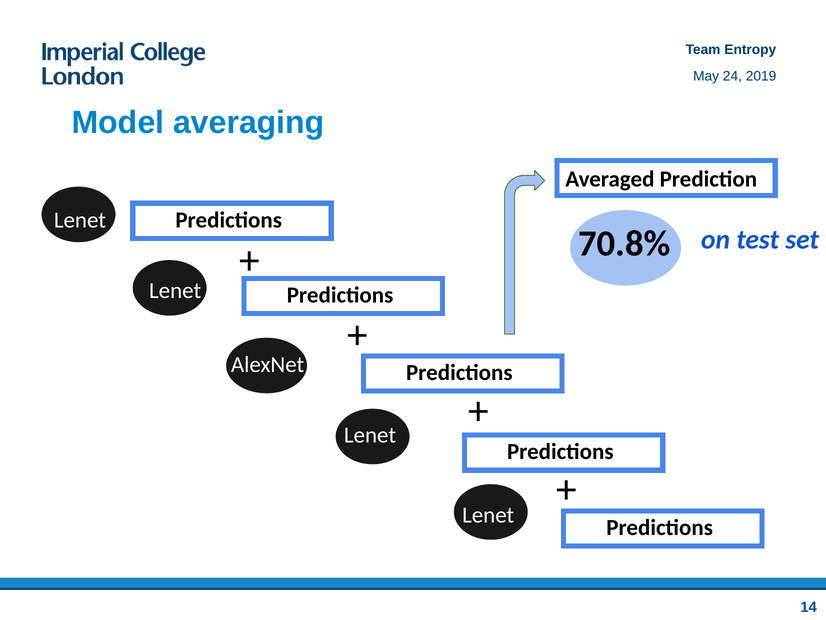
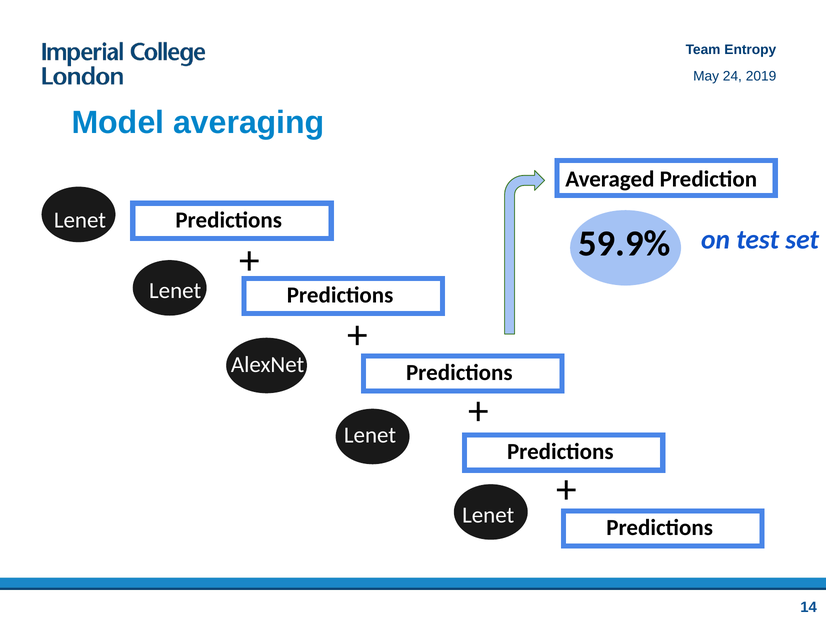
70.8%: 70.8% -> 59.9% (624, 243)
